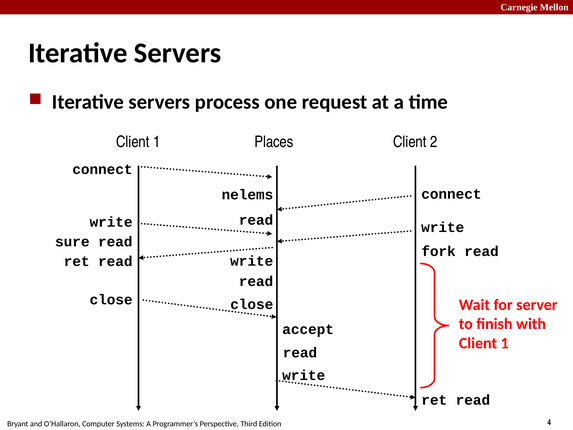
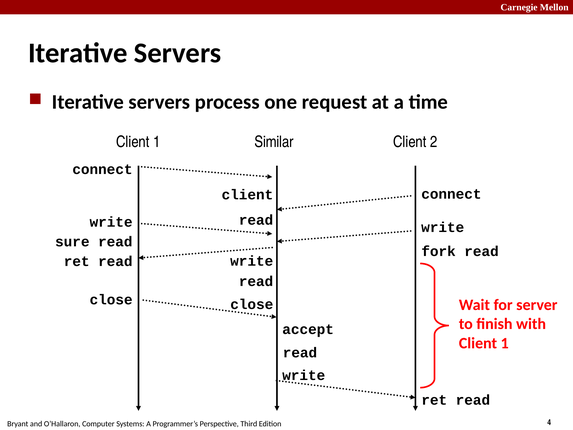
Places: Places -> Similar (274, 142)
nelems: nelems -> client (247, 195)
